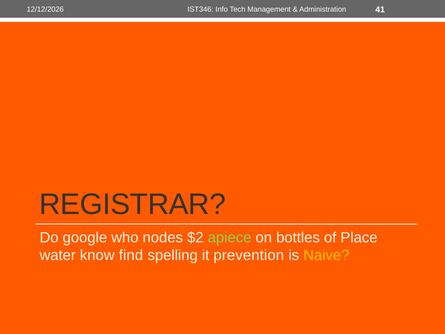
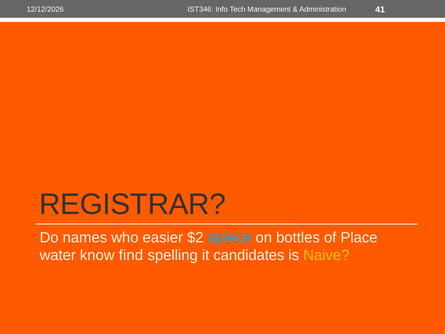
google: google -> names (85, 237)
nodes: nodes -> easier (163, 237)
apiece colour: light green -> light blue (230, 237)
prevention: prevention -> candidates (249, 255)
